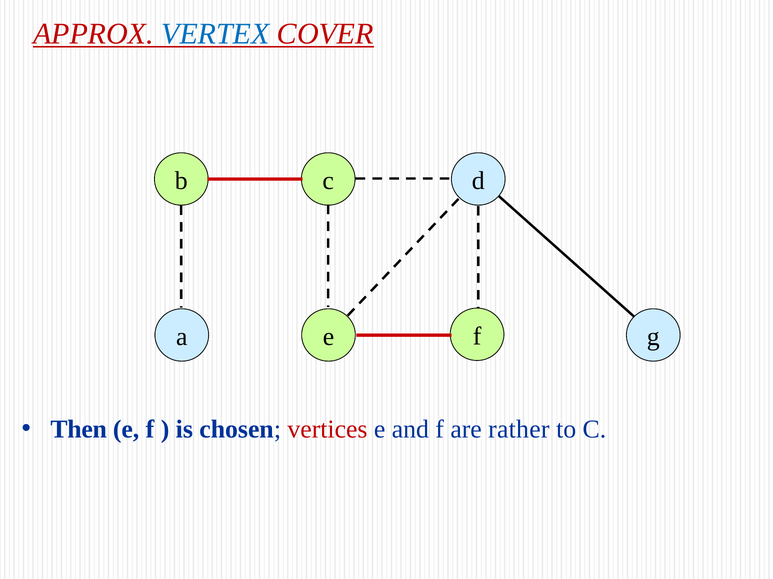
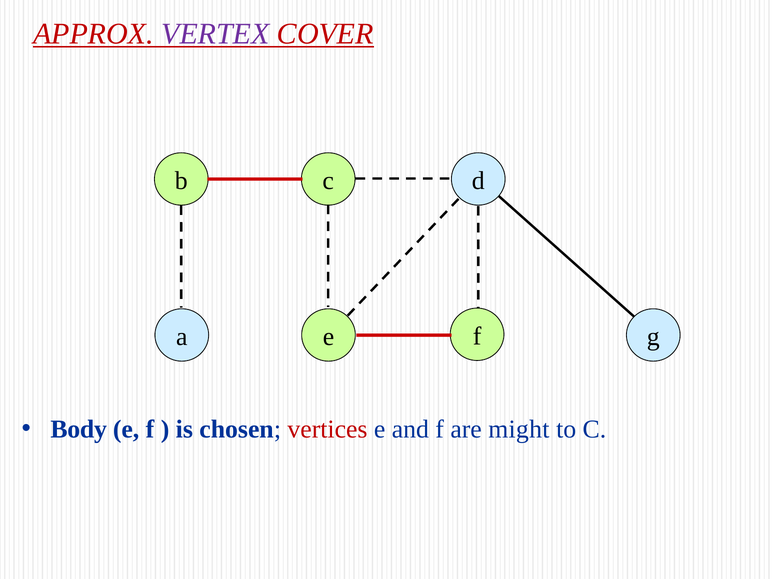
VERTEX colour: blue -> purple (215, 34)
Then: Then -> Body (79, 430)
rather: rather -> might (519, 430)
